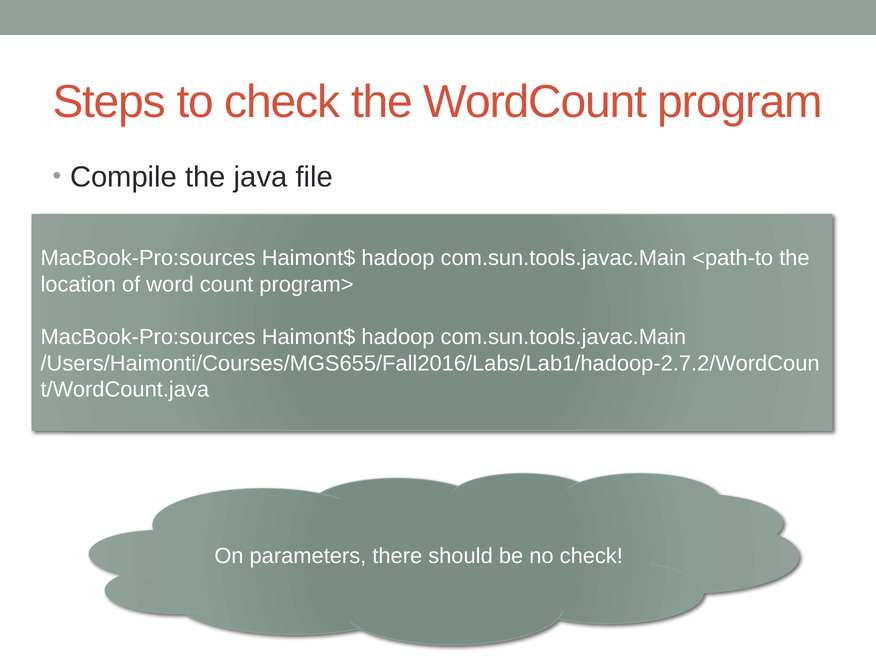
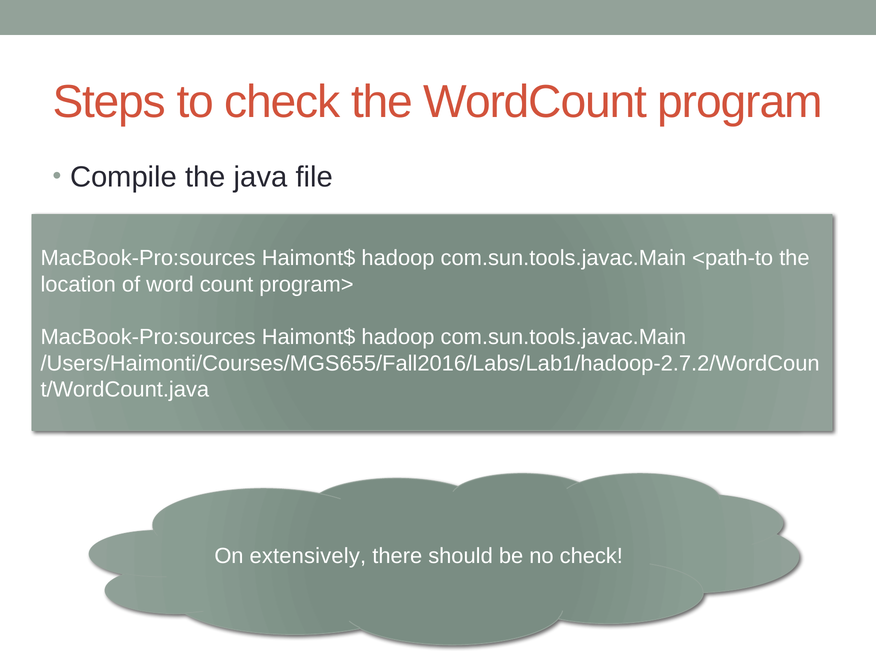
parameters: parameters -> extensively (308, 556)
